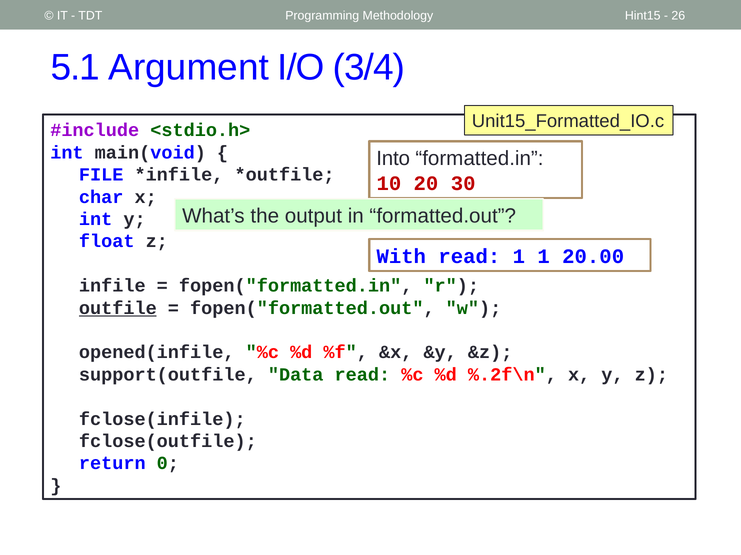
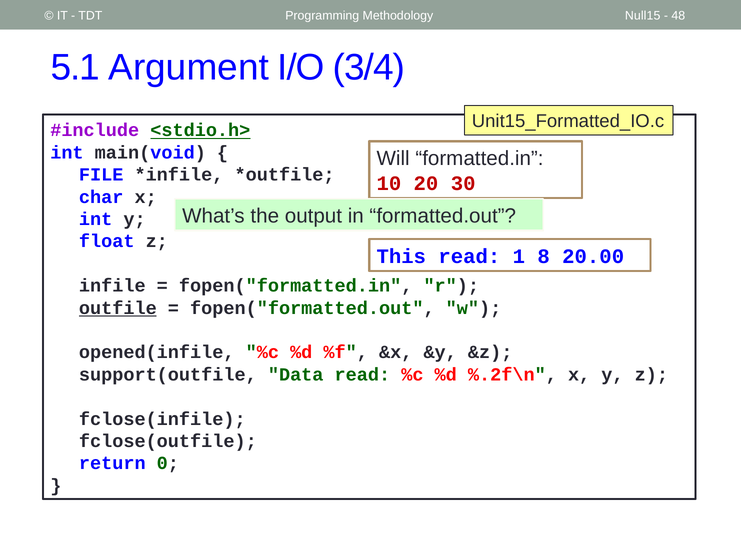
Hint15: Hint15 -> Null15 (643, 16)
26: 26 -> 48 (678, 16)
<stdio.h> underline: none -> present (200, 131)
Into: Into -> Will (393, 159)
With: With -> This (401, 257)
1 1: 1 -> 8 (544, 257)
